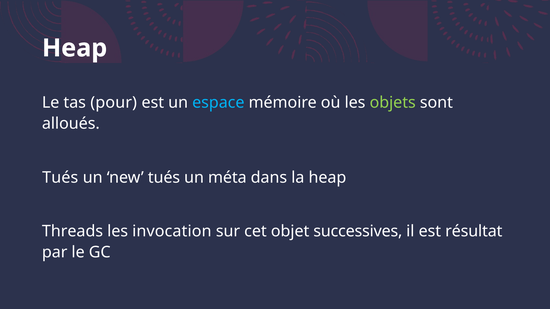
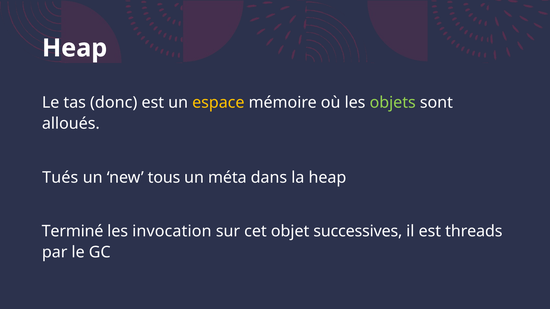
pour: pour -> donc (114, 103)
espace colour: light blue -> yellow (218, 103)
new tués: tués -> tous (164, 178)
Threads: Threads -> Terminé (73, 231)
résultat: résultat -> threads (474, 231)
